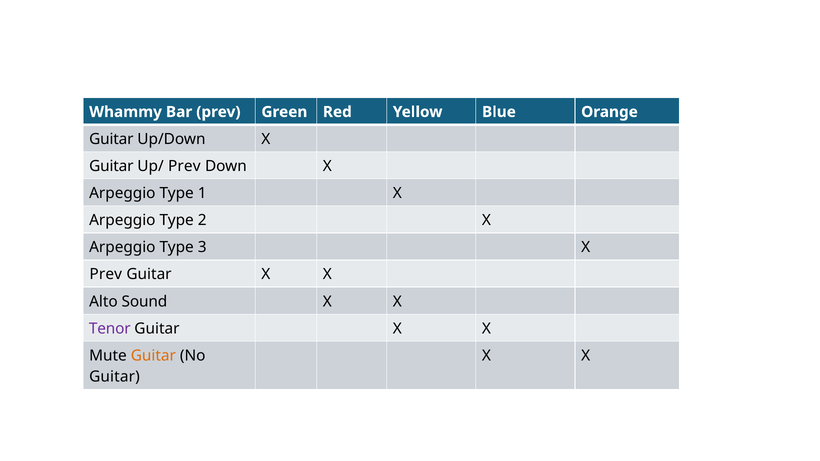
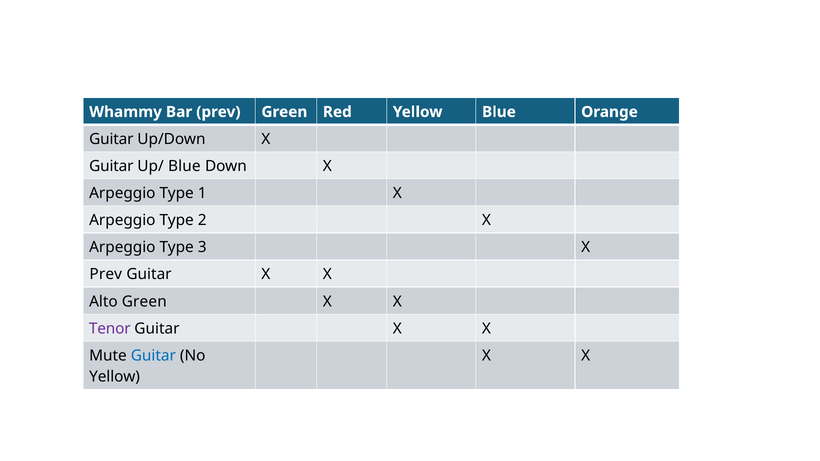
Up/ Prev: Prev -> Blue (184, 166)
Alto Sound: Sound -> Green (144, 302)
Guitar colour: orange -> blue (153, 356)
Guitar: Guitar -> Yellow (115, 377)
